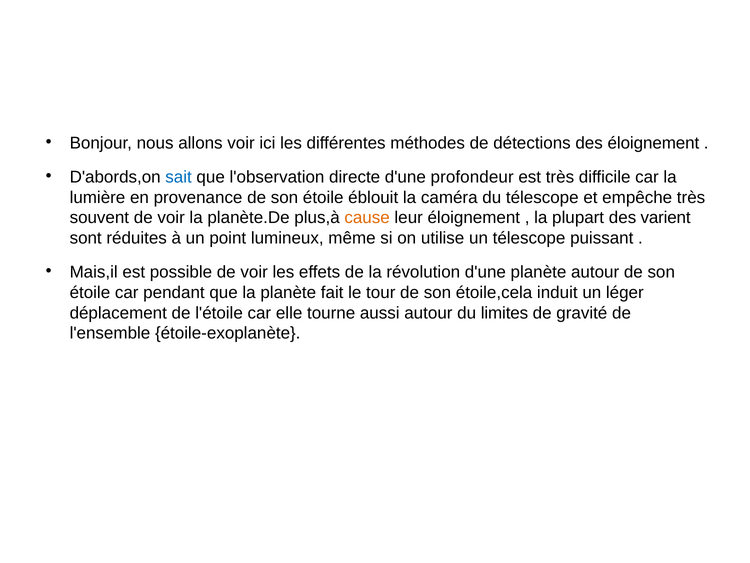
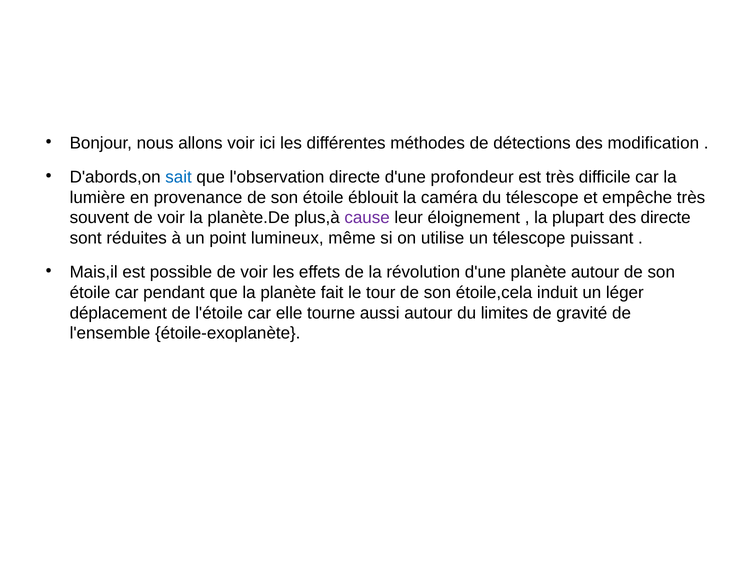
des éloignement: éloignement -> modification (653, 143)
cause colour: orange -> purple (367, 218)
des varient: varient -> directe (666, 218)
